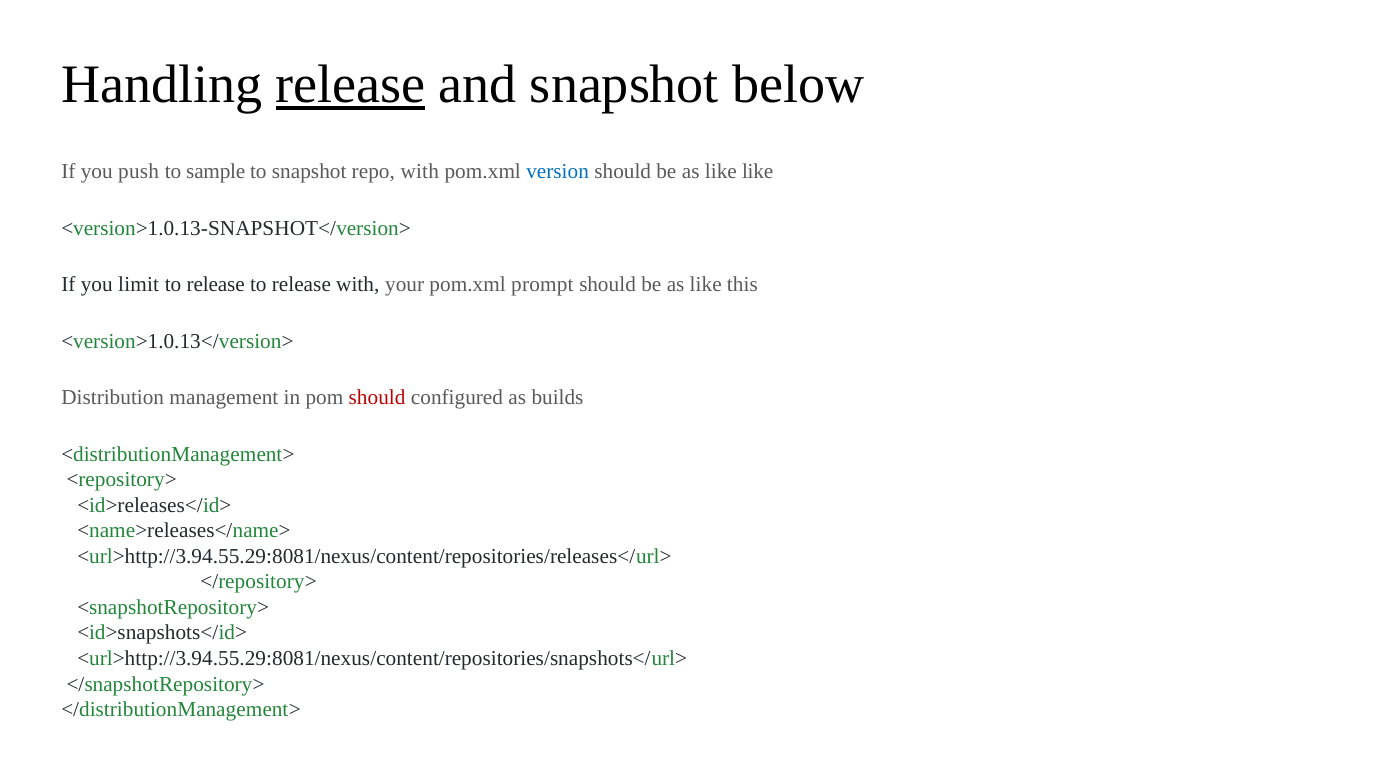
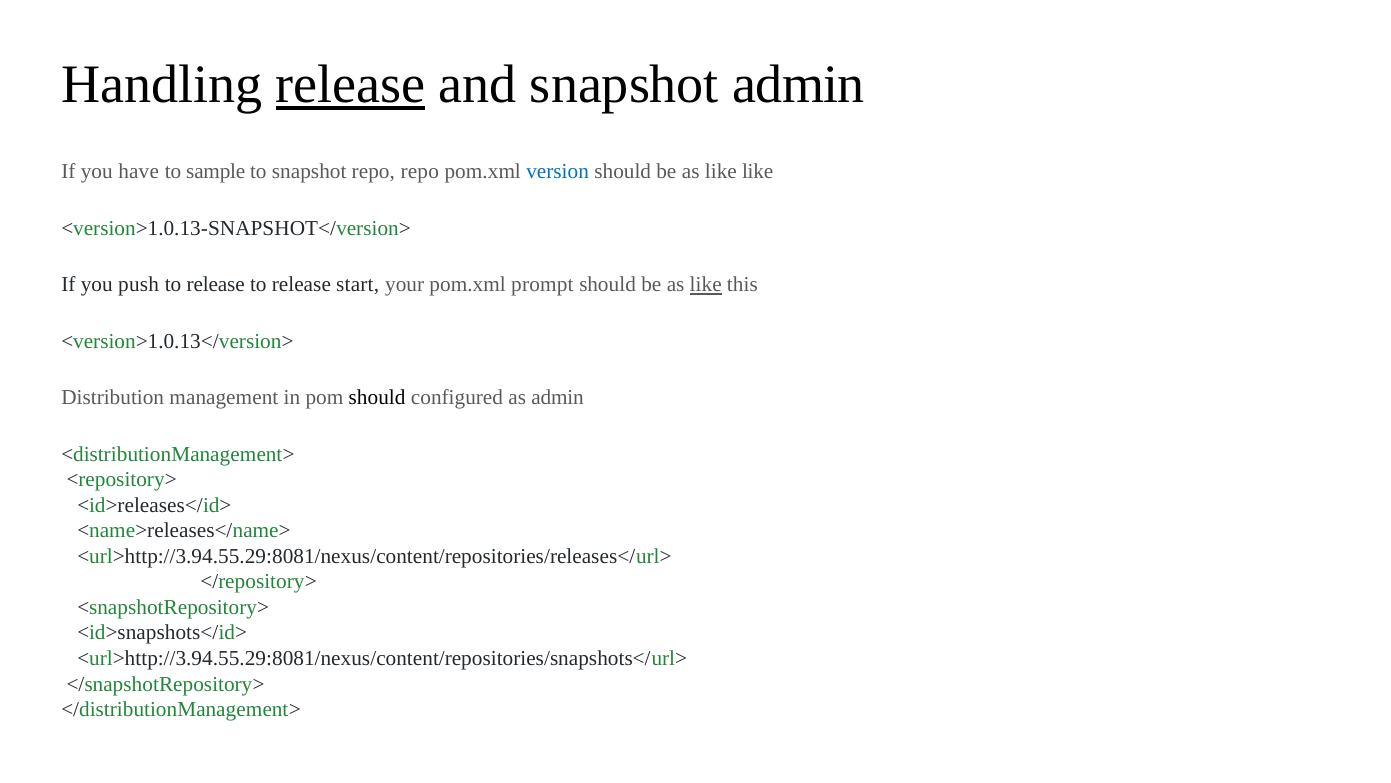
snapshot below: below -> admin (799, 85)
push: push -> have (139, 172)
repo with: with -> repo (420, 172)
limit: limit -> push (139, 285)
release with: with -> start (358, 285)
like underline: none -> present (706, 285)
should colour: red -> black (377, 397)
as builds: builds -> admin (558, 397)
